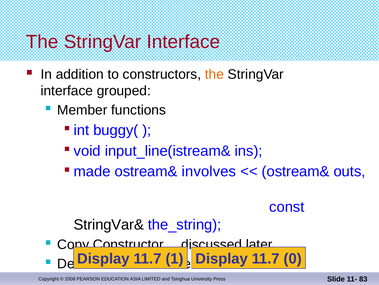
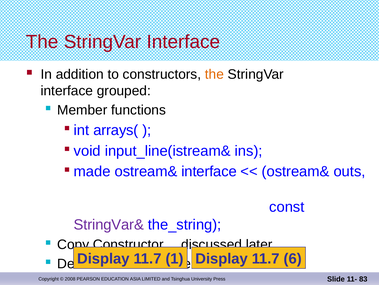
buggy(: buggy( -> arrays( (116, 130)
ostream& involves: involves -> interface (209, 171)
StringVar& colour: black -> purple (109, 224)
0: 0 -> 6 (293, 258)
